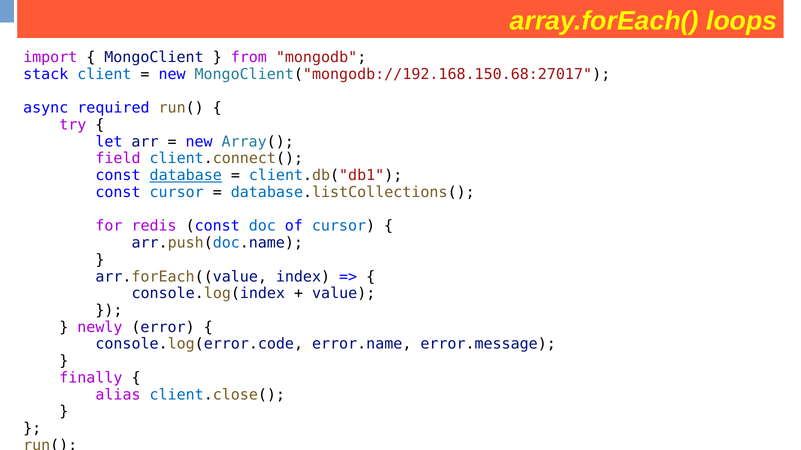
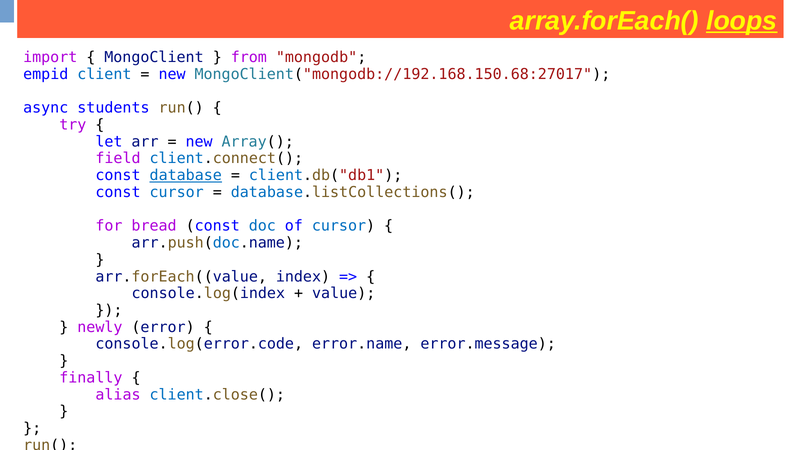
loops underline: none -> present (742, 21)
stack: stack -> empid (46, 74)
required: required -> students (113, 108)
redis: redis -> bread (154, 226)
